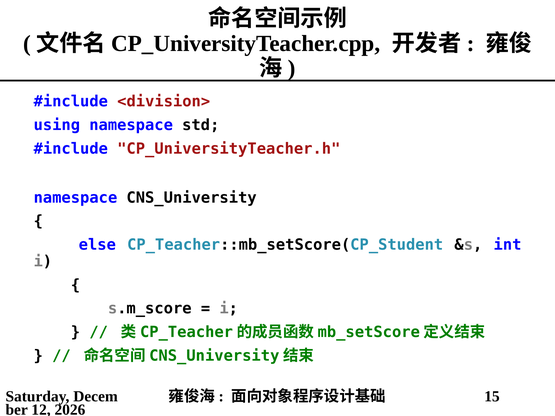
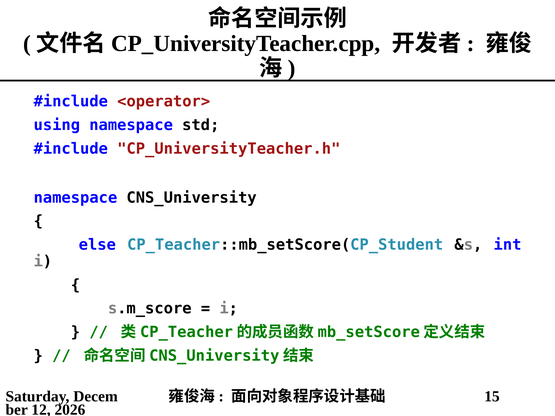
<division>: <division> -> <operator> (164, 102)
